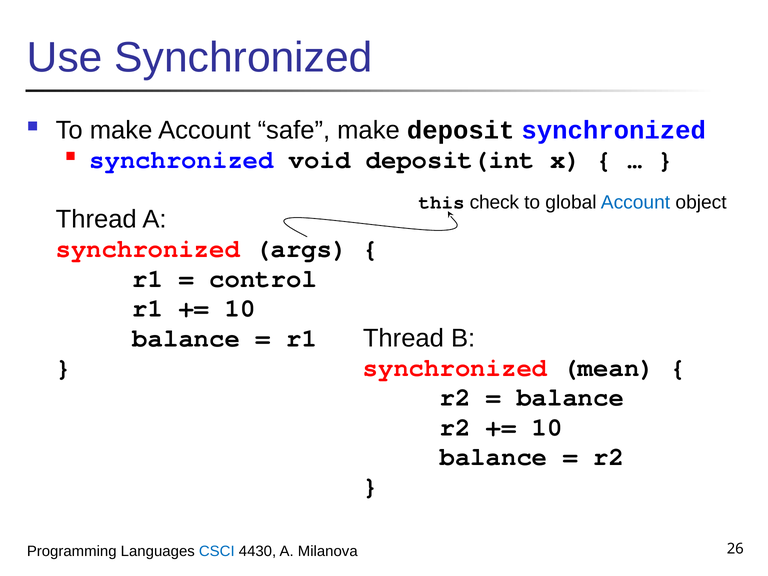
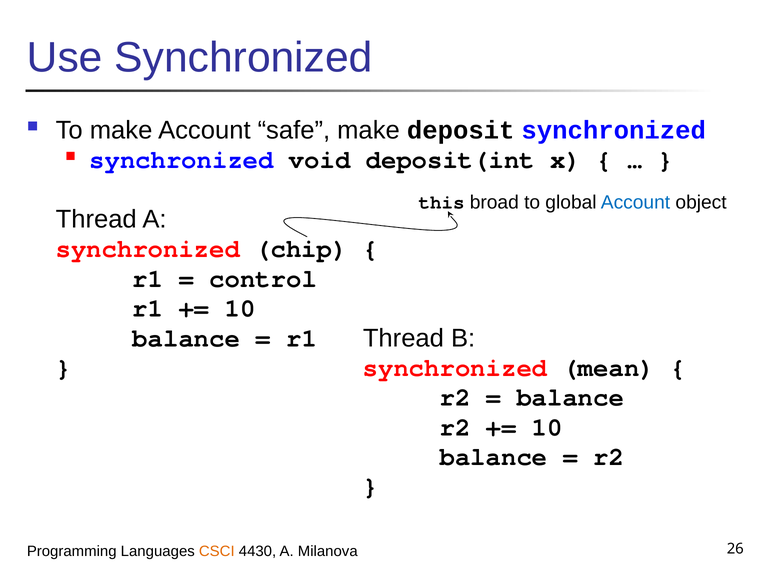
check: check -> broad (494, 202)
args: args -> chip (301, 249)
CSCI colour: blue -> orange (217, 551)
